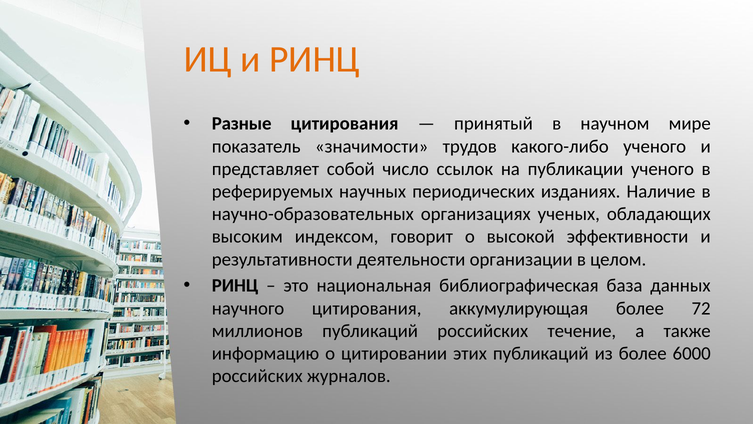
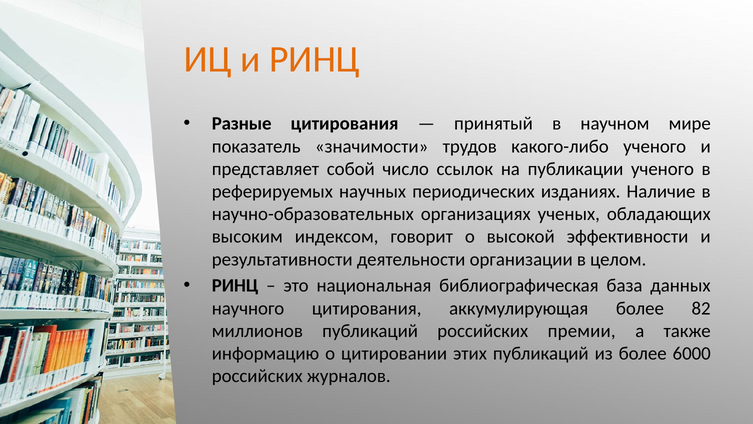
72: 72 -> 82 (701, 308)
течение: течение -> премии (582, 331)
